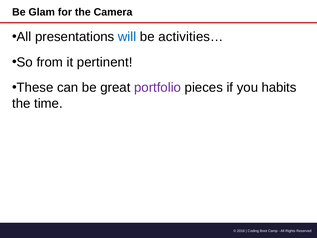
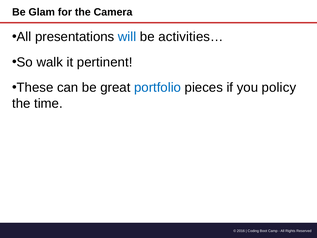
from: from -> walk (50, 62)
portfolio colour: purple -> blue (158, 88)
habits: habits -> policy (279, 88)
